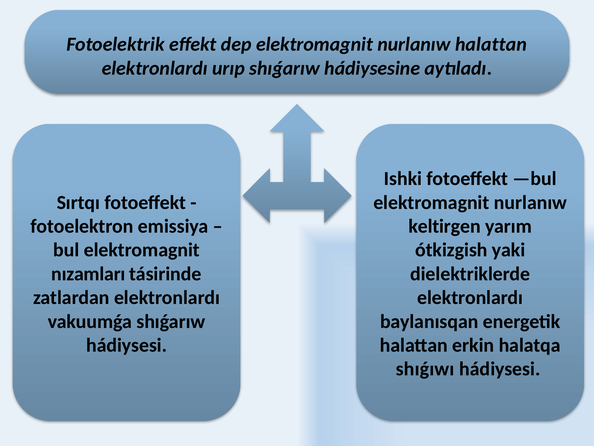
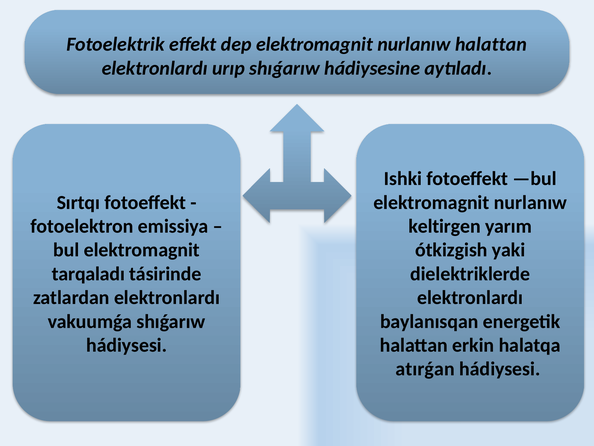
nızamları: nızamları -> tarqaladı (88, 274)
shıǵıwı: shıǵıwı -> atırǵan (425, 369)
